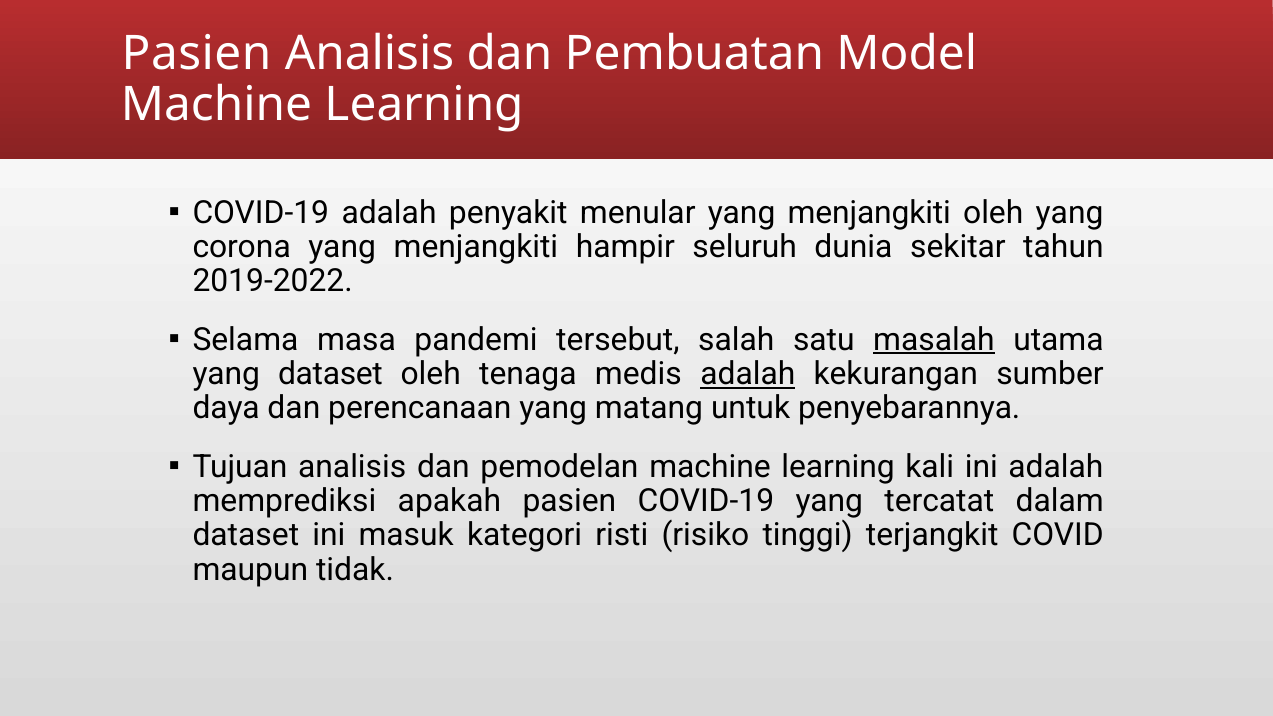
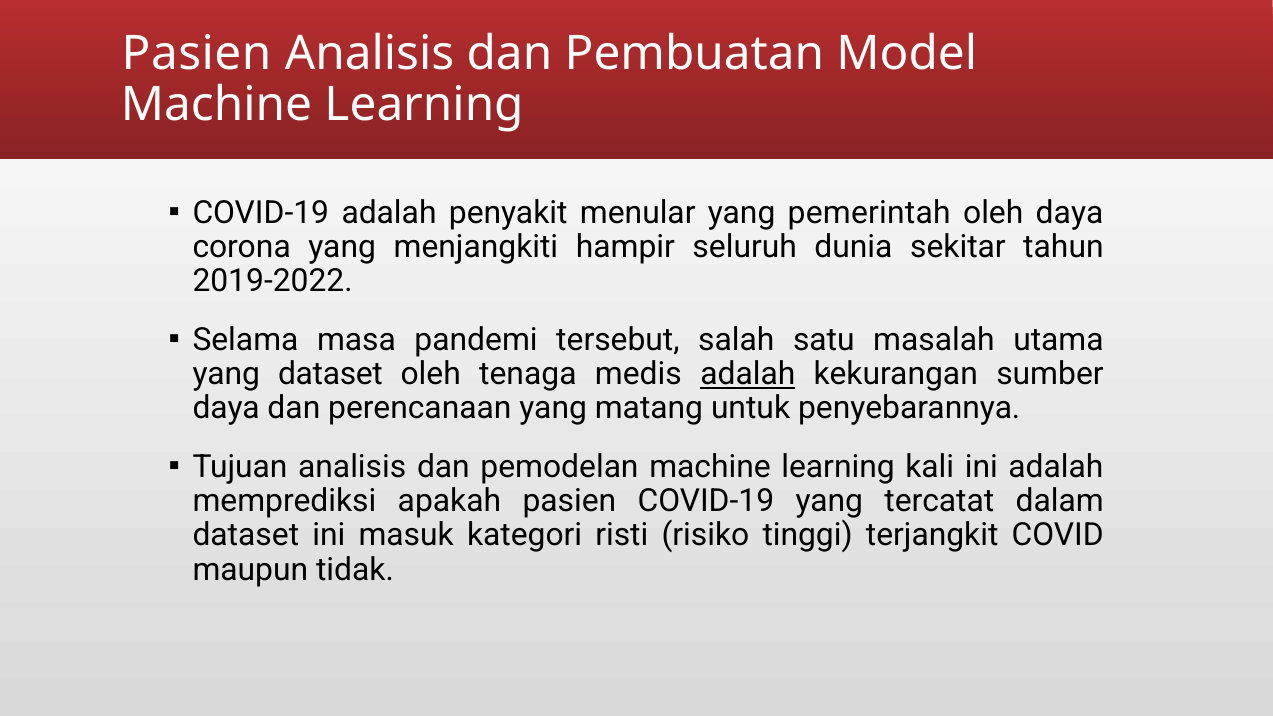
menular yang menjangkiti: menjangkiti -> pemerintah (869, 213)
oleh yang: yang -> daya (1070, 213)
masalah underline: present -> none (934, 340)
